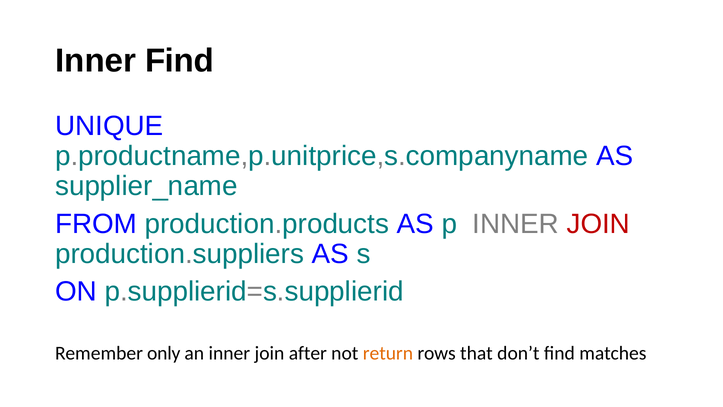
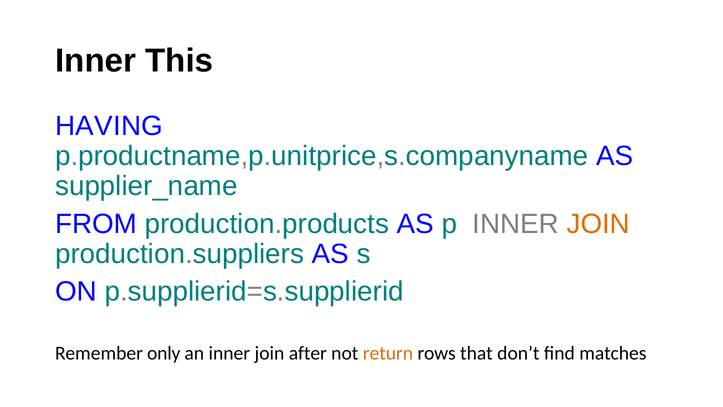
Inner Find: Find -> This (179, 61)
UNIQUE: UNIQUE -> HAVING (109, 126)
JOIN colour: red -> orange (598, 224)
